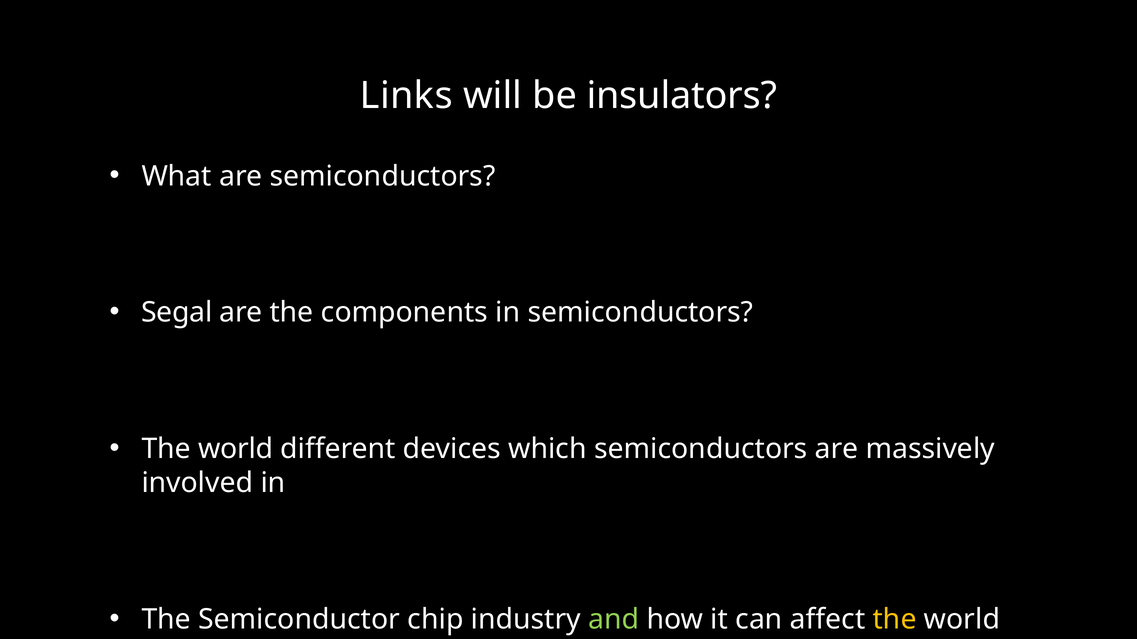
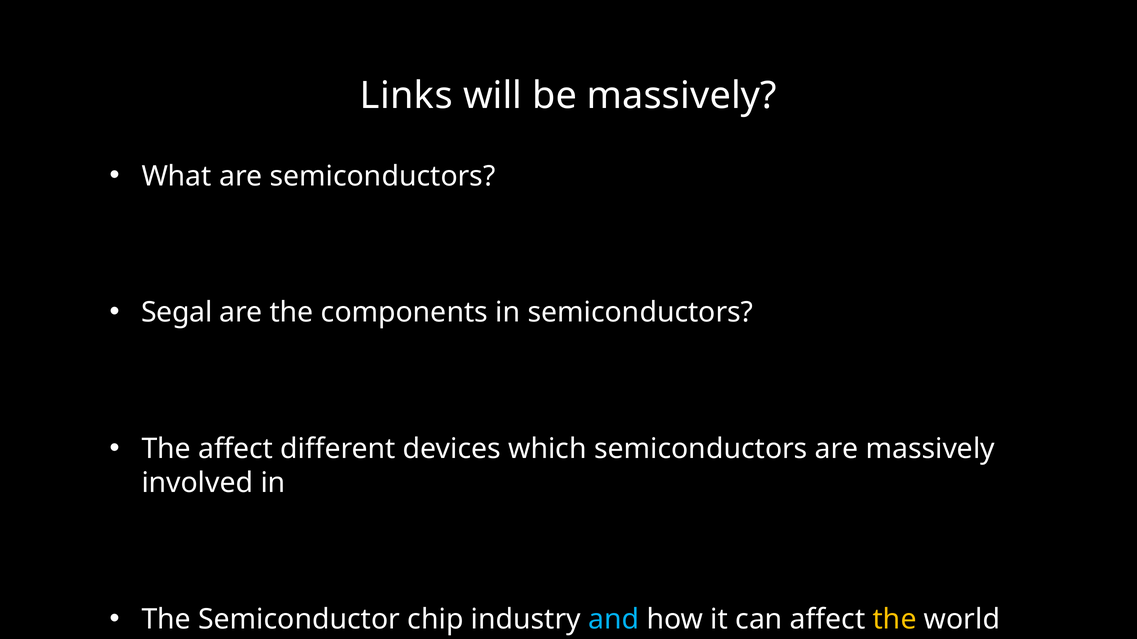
be insulators: insulators -> massively (682, 96)
world: world -> affect (236, 449)
and colour: light green -> light blue (614, 620)
